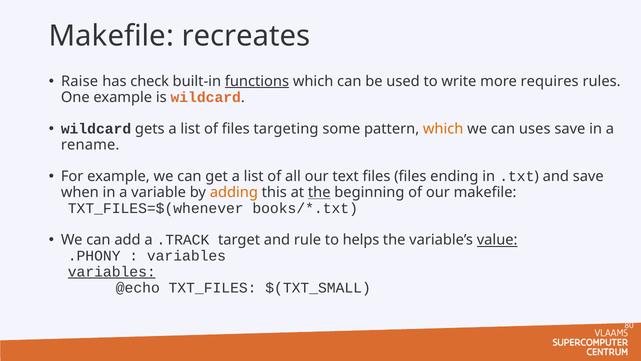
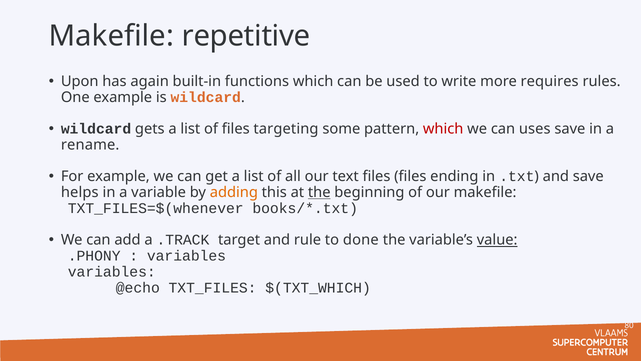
recreates: recreates -> repetitive (246, 36)
Raise: Raise -> Upon (80, 81)
check: check -> again (150, 81)
functions underline: present -> none (257, 81)
which colour: orange -> red (443, 129)
when: when -> helps (80, 192)
helps: helps -> done (361, 240)
variables underline: present -> none (112, 271)
$(TXT_SMALL: $(TXT_SMALL -> $(TXT_WHICH (318, 287)
